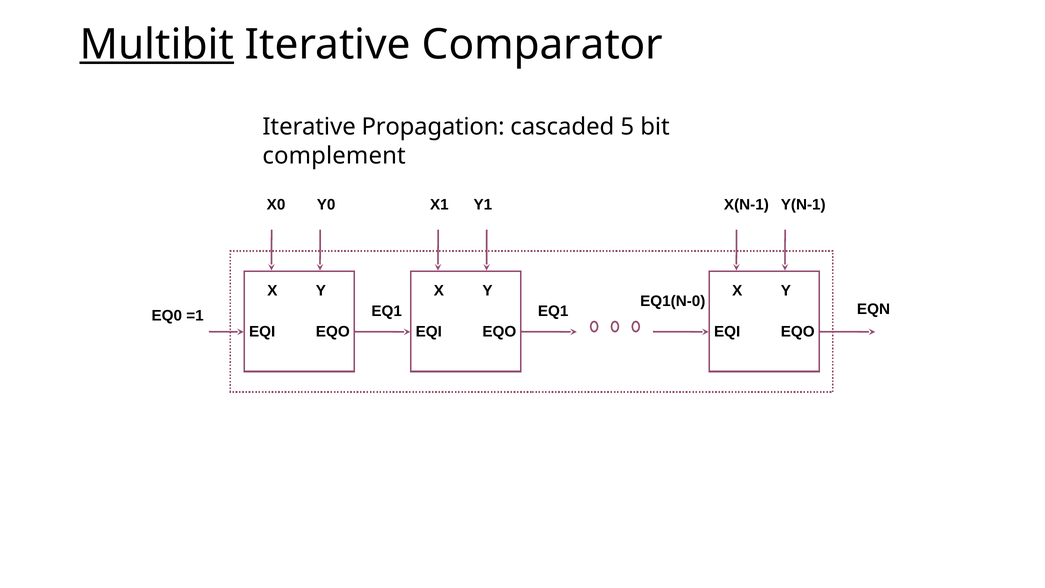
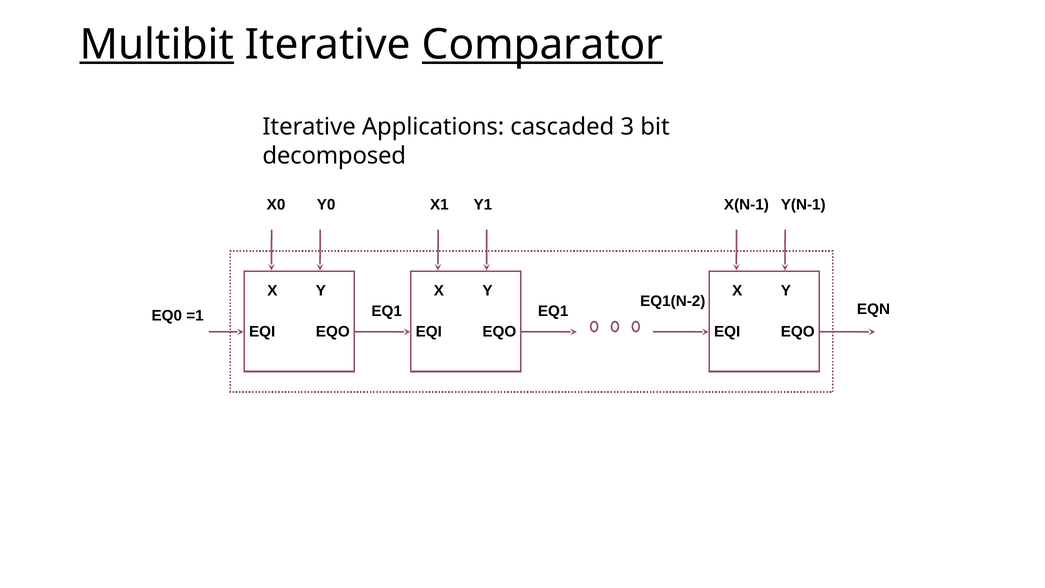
Comparator underline: none -> present (542, 45)
Propagation: Propagation -> Applications (433, 127)
5: 5 -> 3 (627, 127)
complement: complement -> decomposed (334, 156)
EQ1(N-0: EQ1(N-0 -> EQ1(N-2 (673, 301)
